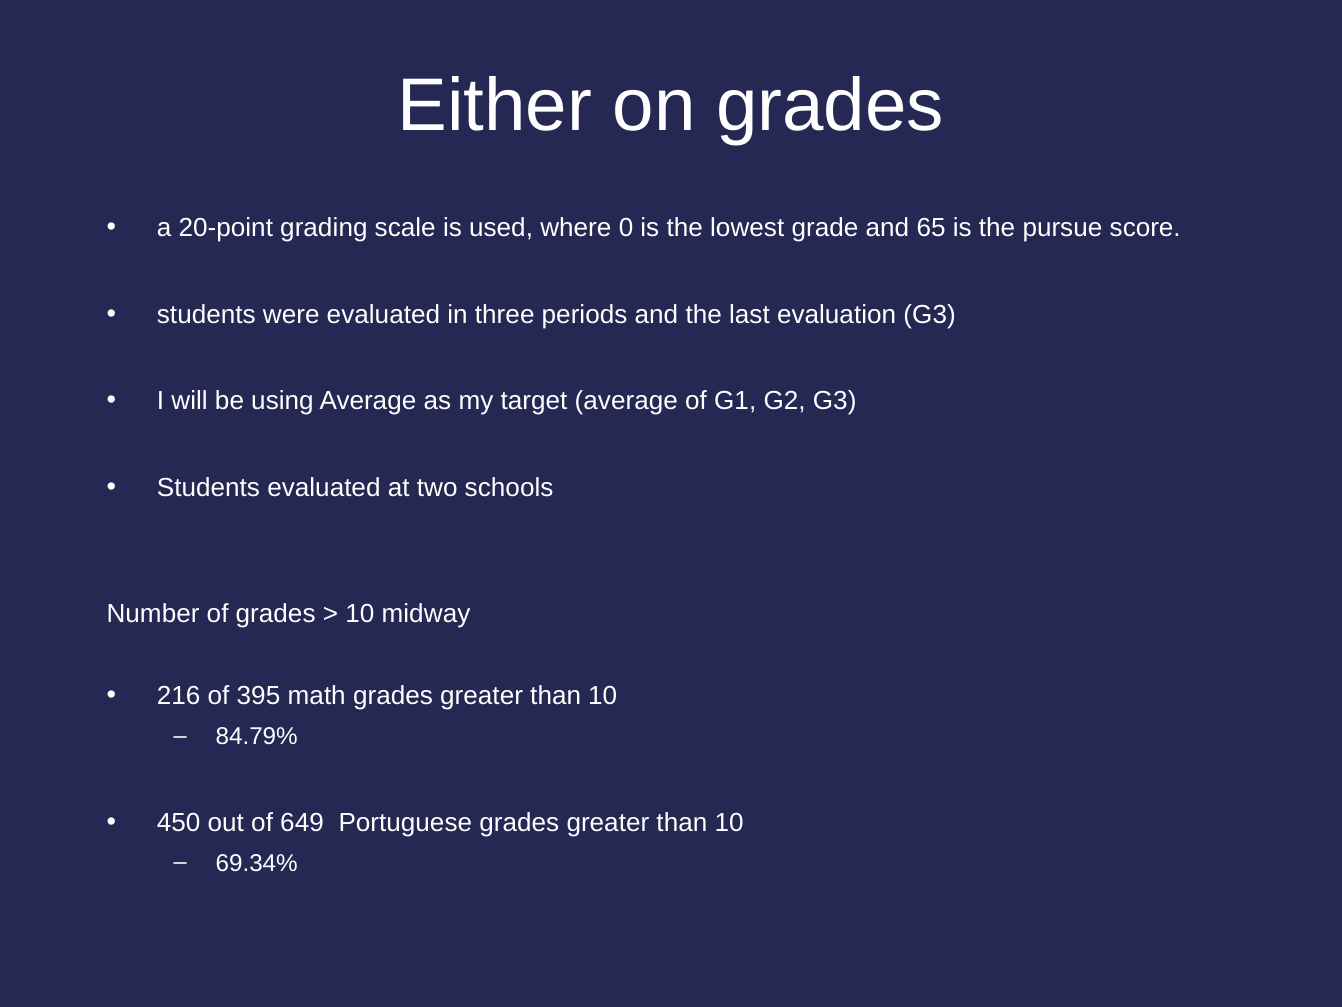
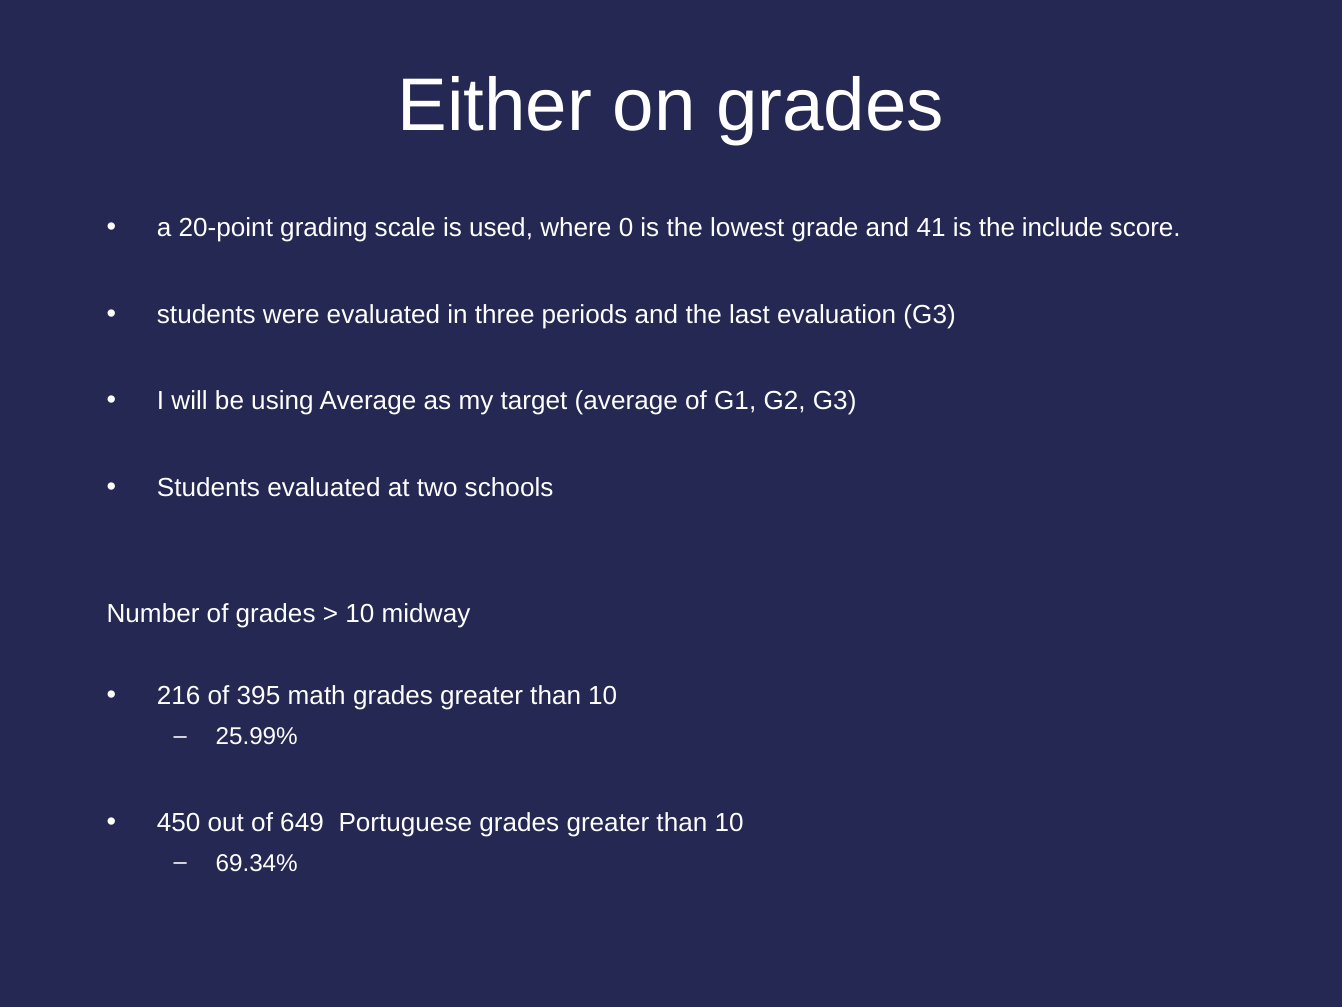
65: 65 -> 41 (931, 228)
pursue: pursue -> include (1063, 228)
84.79%: 84.79% -> 25.99% (257, 736)
